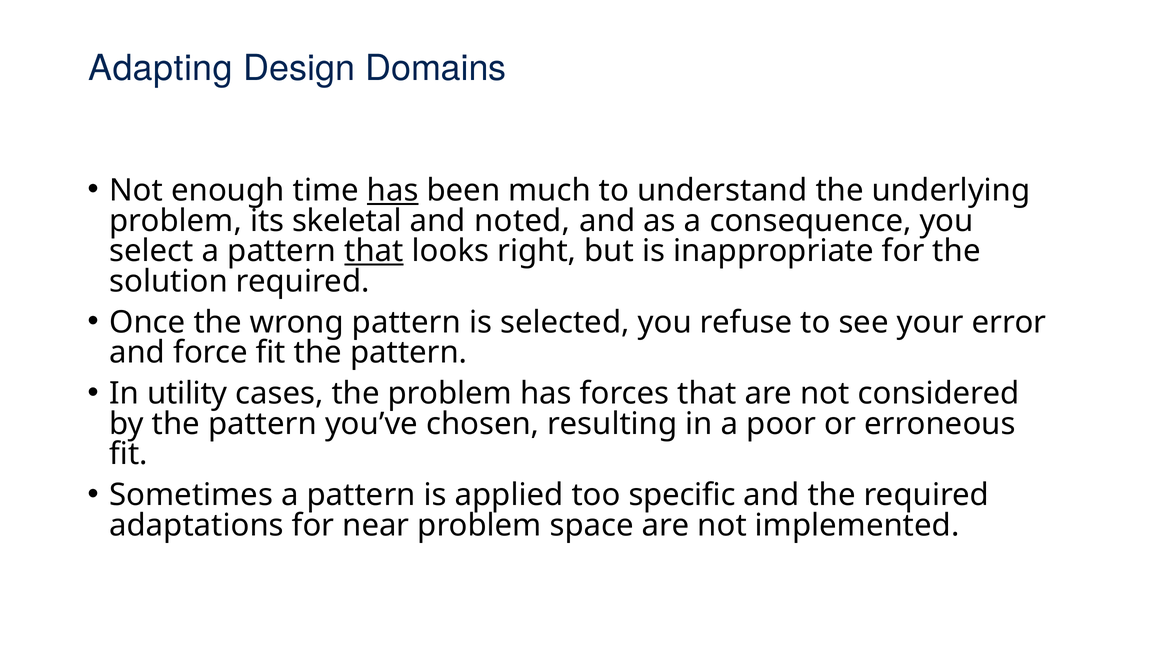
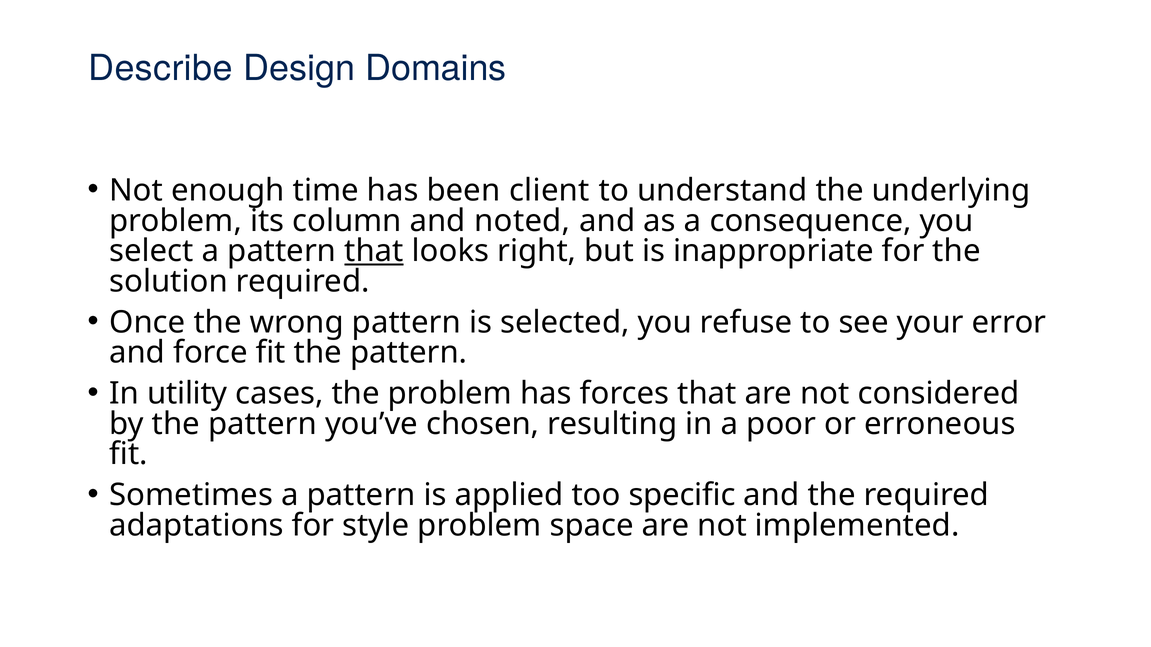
Adapting: Adapting -> Describe (160, 68)
has underline: present -> none (393, 191)
much: much -> client (549, 191)
skeletal: skeletal -> column (347, 221)
near: near -> style (376, 526)
